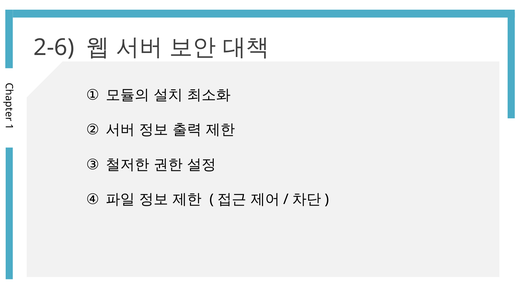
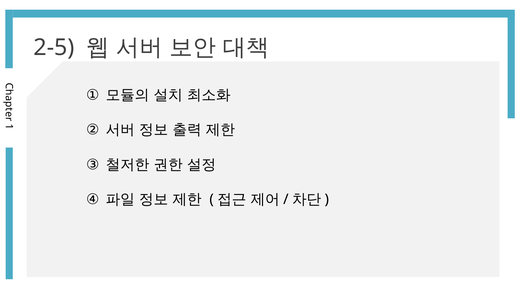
2-6: 2-6 -> 2-5 (54, 47)
